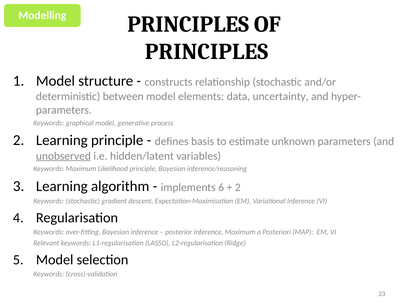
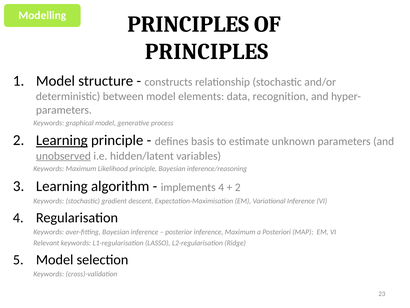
uncertainty: uncertainty -> recognition (281, 96)
Learning underline: none -> present (62, 140)
implements 6: 6 -> 4 (221, 187)
